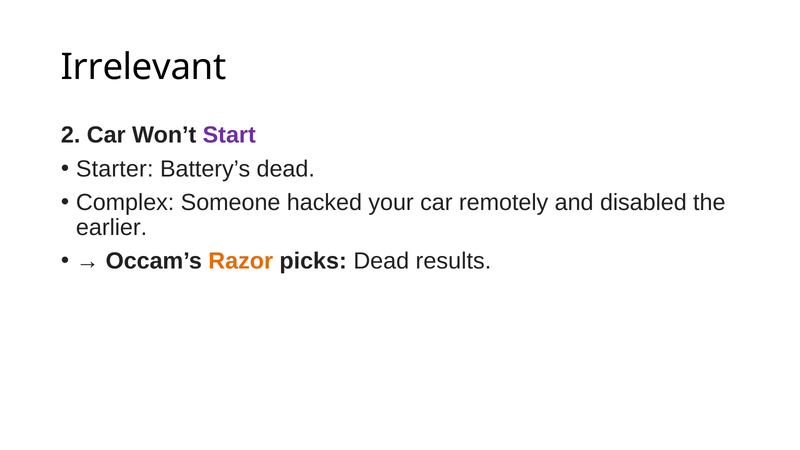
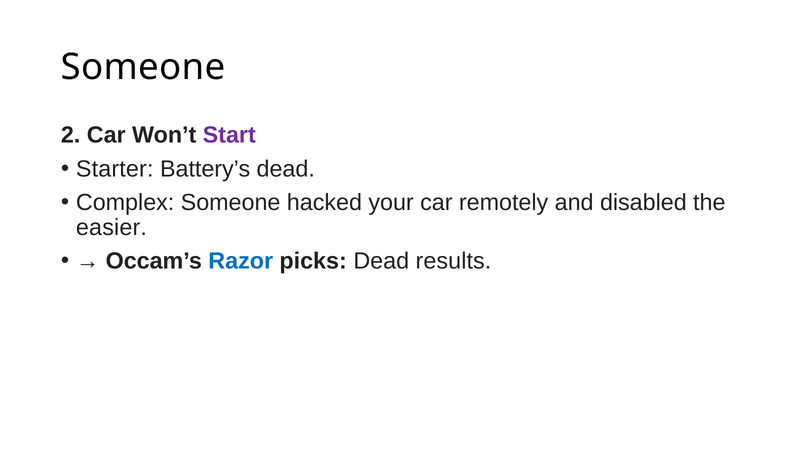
Irrelevant: Irrelevant -> Someone (143, 67)
earlier: earlier -> easier (111, 228)
Razor colour: orange -> blue (241, 261)
